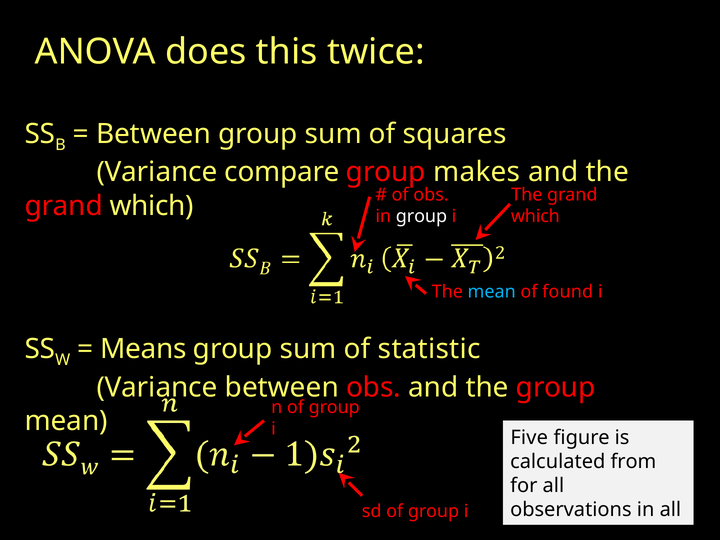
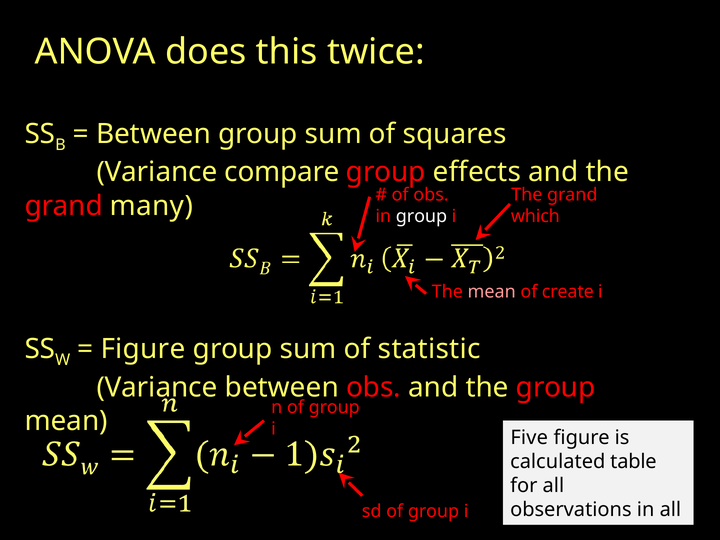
makes: makes -> effects (477, 172)
which: which -> many (151, 206)
mean colour: light blue -> pink (492, 292)
found: found -> create (568, 292)
Means: Means -> Figure (143, 349)
from: from -> table (633, 462)
